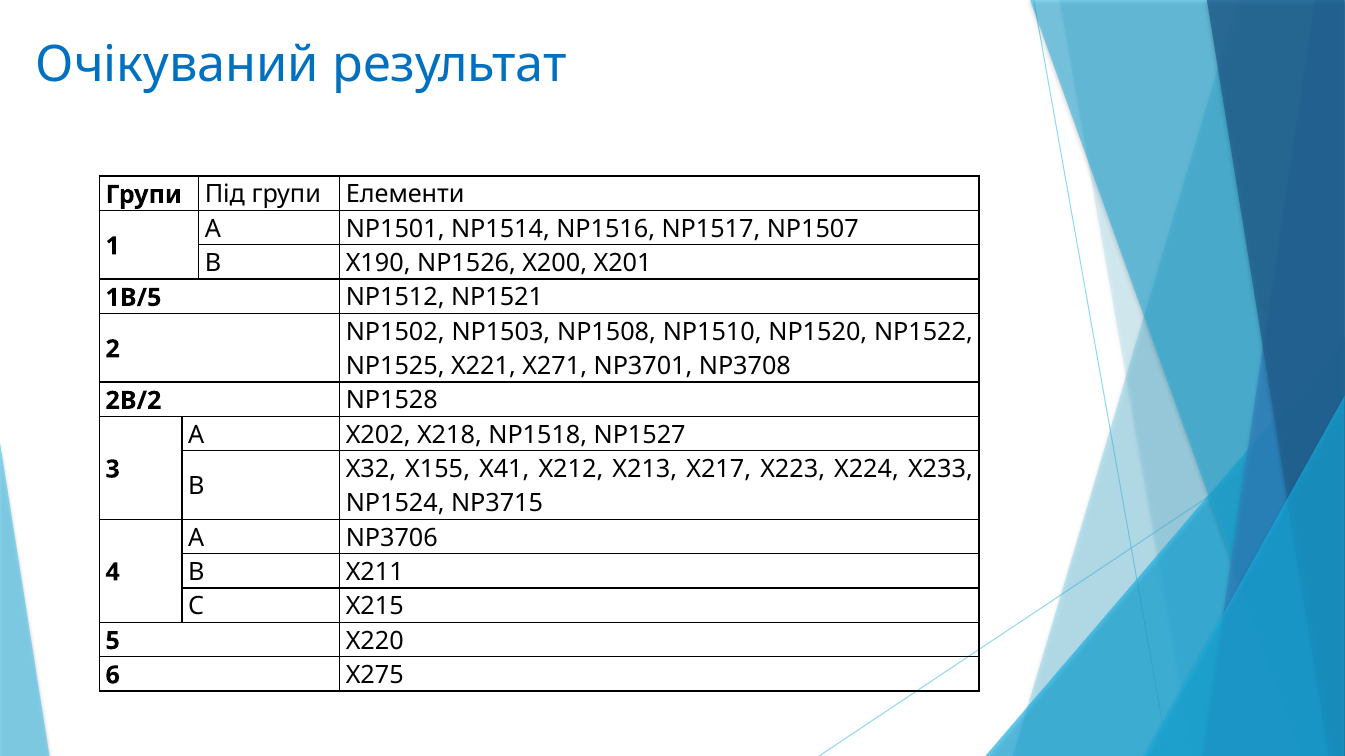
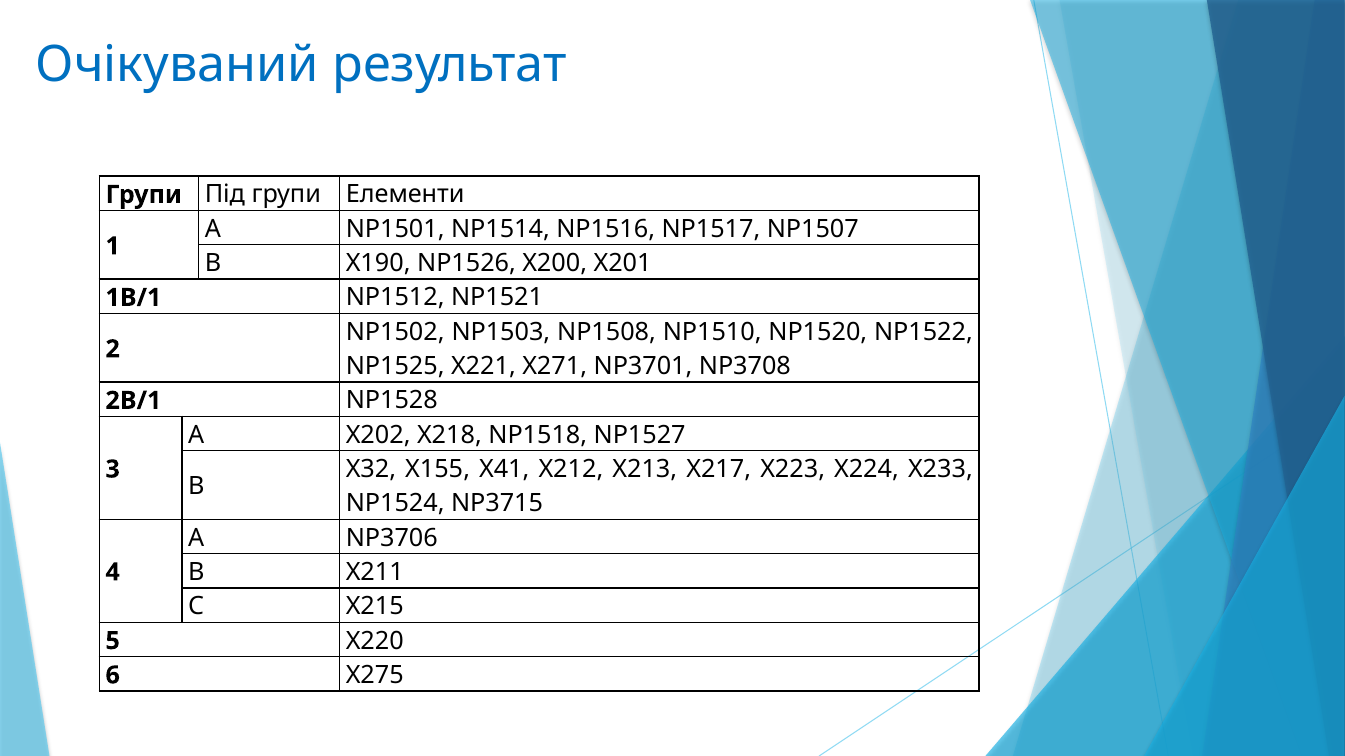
1B/5: 1B/5 -> 1B/1 (133, 298)
2B/2: 2B/2 -> 2B/1 (133, 401)
